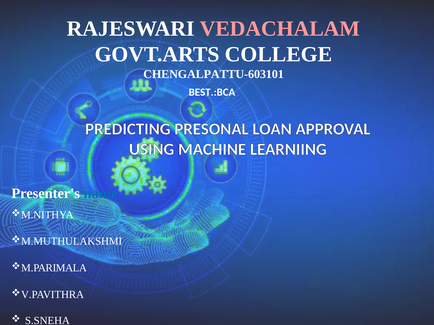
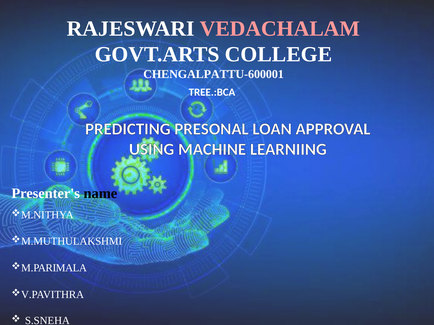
CHENGALPATTU-603101: CHENGALPATTU-603101 -> CHENGALPATTU-600001 (214, 74)
BEST.:BCA: BEST.:BCA -> TREE.:BCA (212, 93)
name colour: blue -> black (100, 194)
